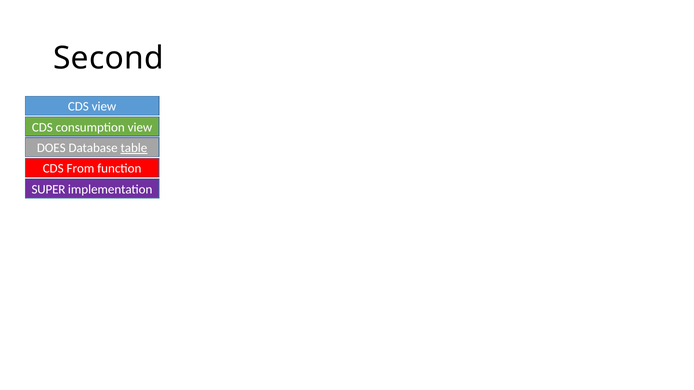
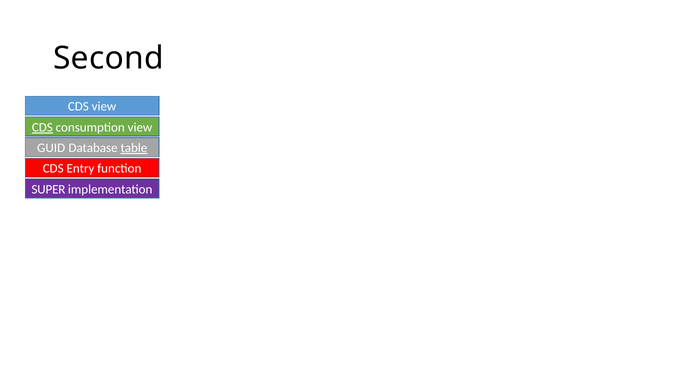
CDS underline: none -> present (42, 127)
DOES: DOES -> GUID (51, 148)
From: From -> Entry (80, 169)
